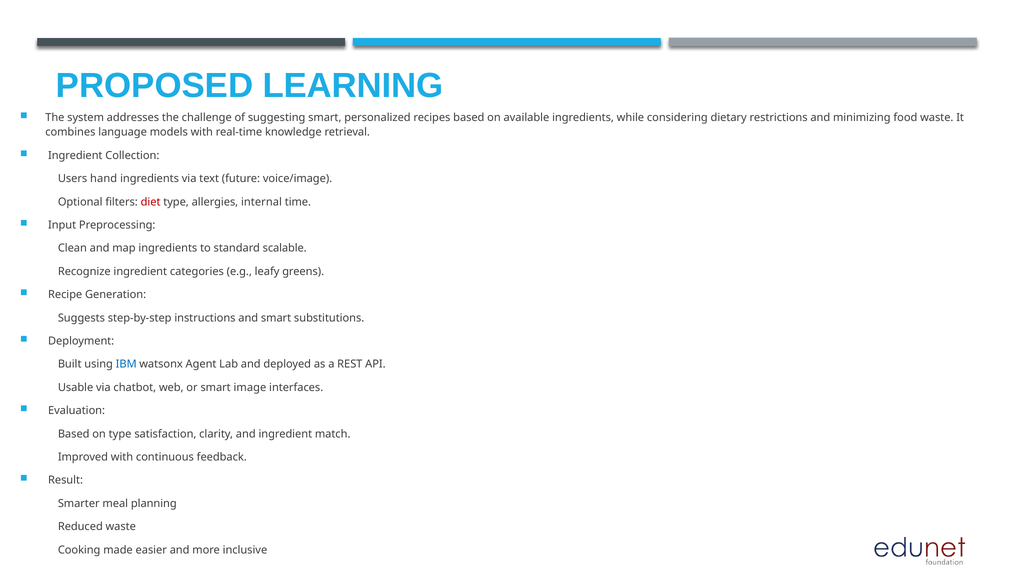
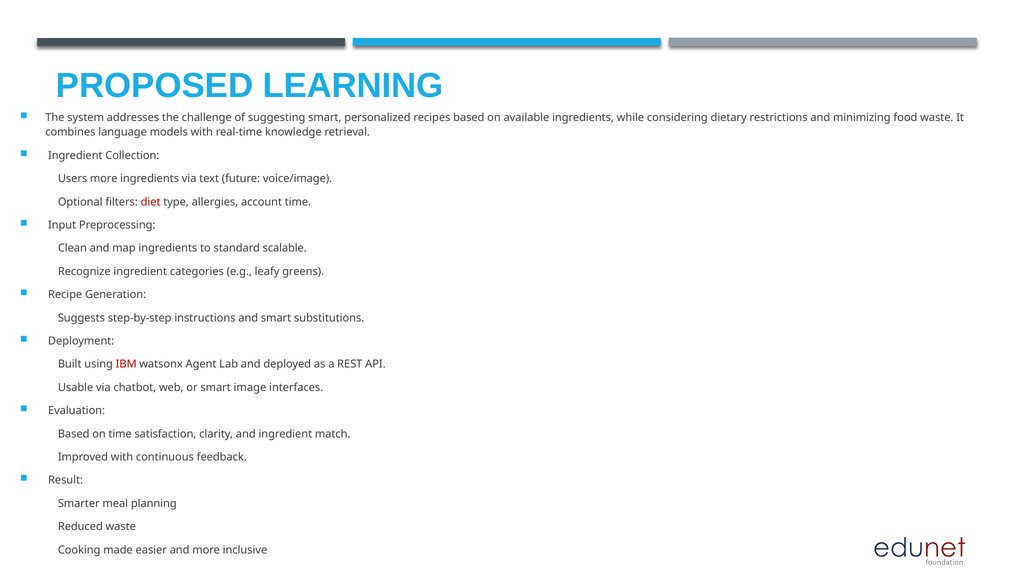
Users hand: hand -> more (104, 178)
internal: internal -> account (262, 202)
IBM colour: blue -> red (126, 364)
on type: type -> time (120, 433)
